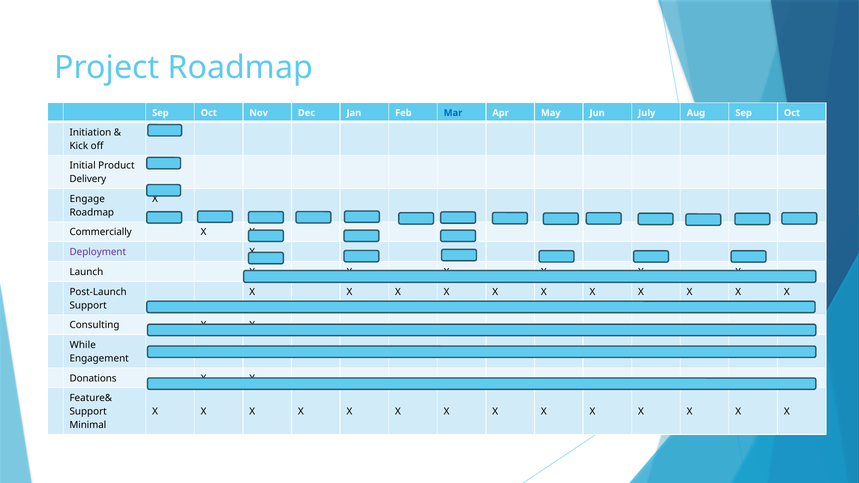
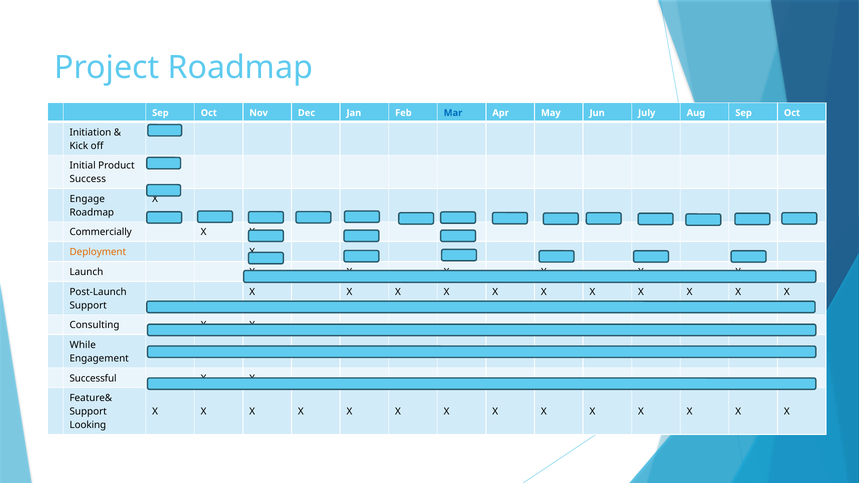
Delivery: Delivery -> Success (88, 179)
Deployment colour: purple -> orange (98, 252)
Donations: Donations -> Successful (93, 378)
Minimal: Minimal -> Looking (88, 425)
